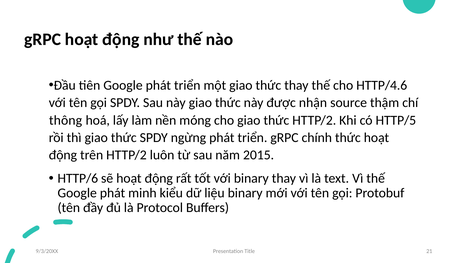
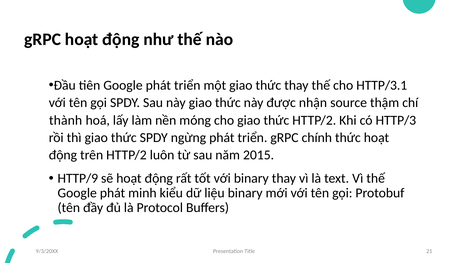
HTTP/4.6: HTTP/4.6 -> HTTP/3.1 (382, 85)
thông: thông -> thành (66, 120)
HTTP/5: HTTP/5 -> HTTP/3 (396, 120)
HTTP/6: HTTP/6 -> HTTP/9 (78, 179)
